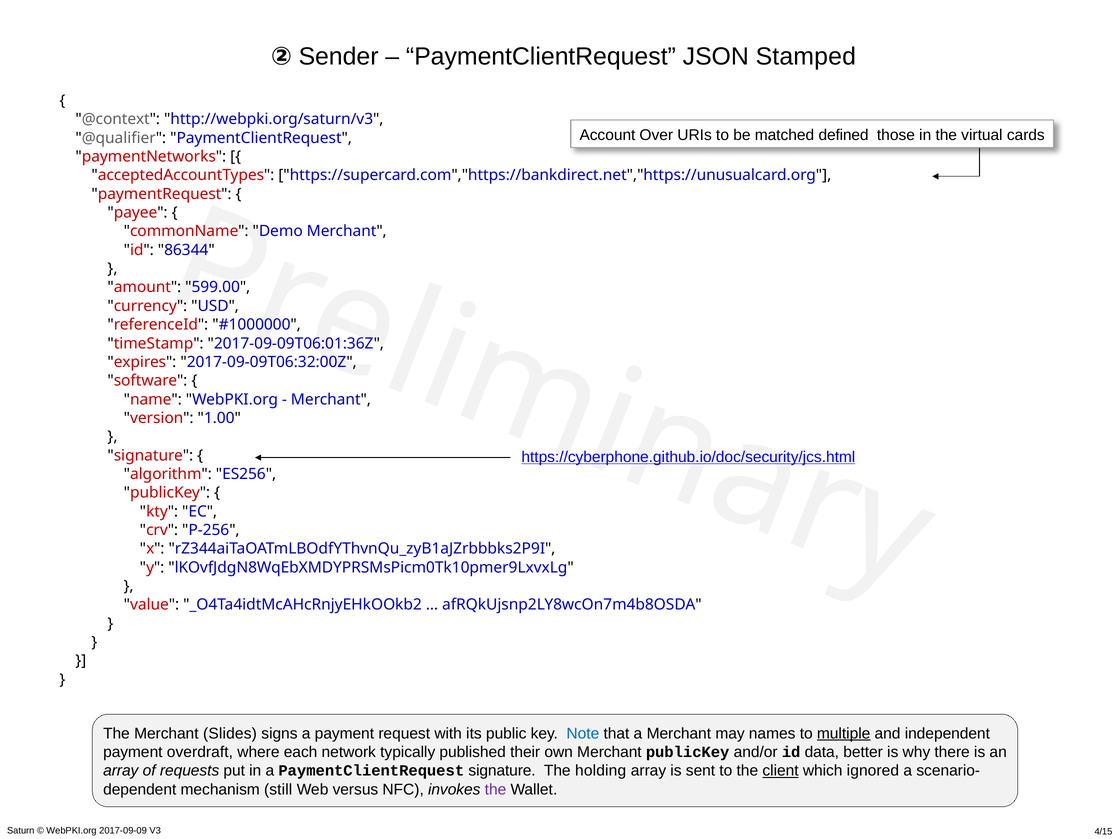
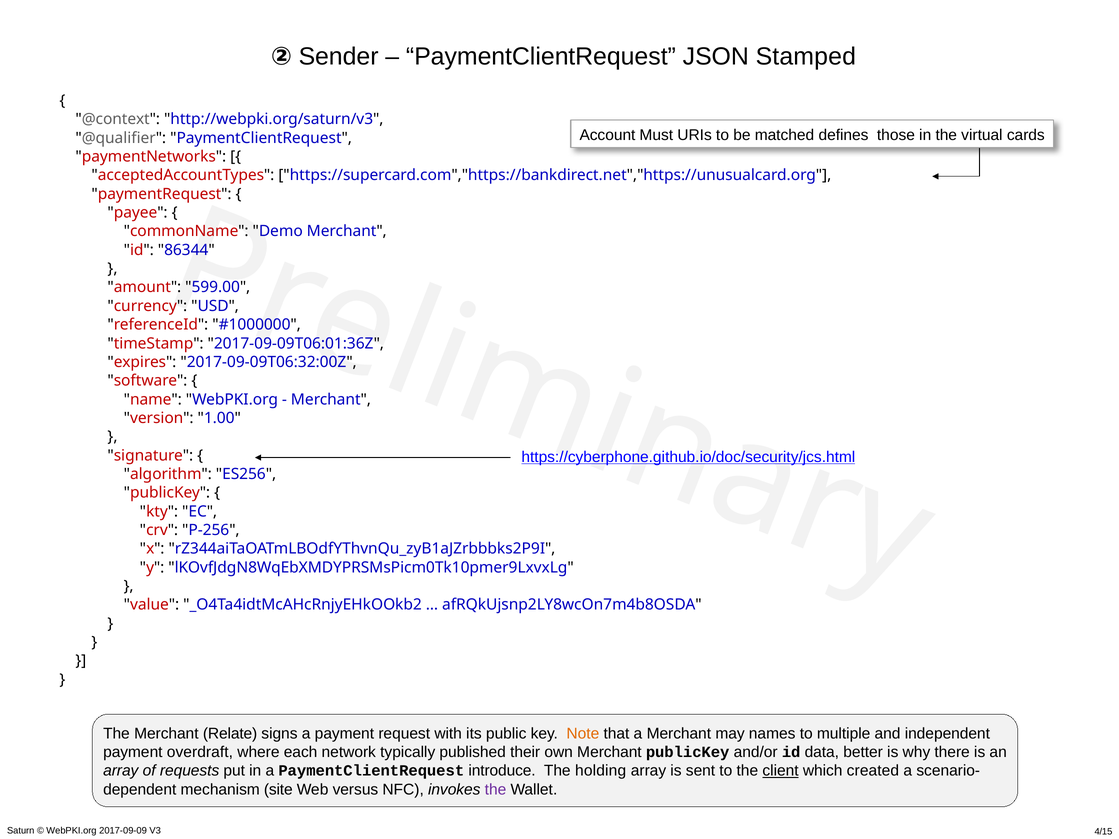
Over: Over -> Must (656, 135)
defined: defined -> defines (844, 135)
Slides: Slides -> Relate (230, 734)
Note colour: blue -> orange (583, 734)
multiple underline: present -> none (844, 734)
PaymentClientRequest signature: signature -> introduce (502, 771)
ignored: ignored -> created (873, 771)
still: still -> site (278, 790)
